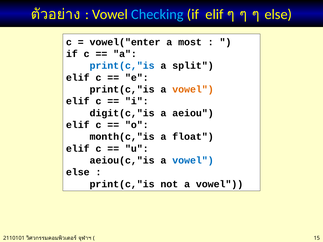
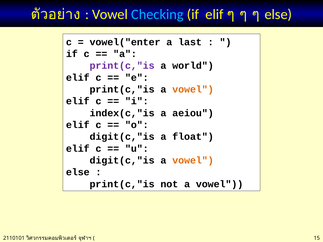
most: most -> last (190, 42)
print(c,"is colour: blue -> purple (122, 66)
split: split -> world (193, 66)
digit(c,"is: digit(c,"is -> index(c,"is (122, 113)
month(c,"is: month(c,"is -> digit(c,"is (122, 137)
aeiou(c,"is: aeiou(c,"is -> digit(c,"is (122, 161)
vowel colour: blue -> orange (193, 161)
